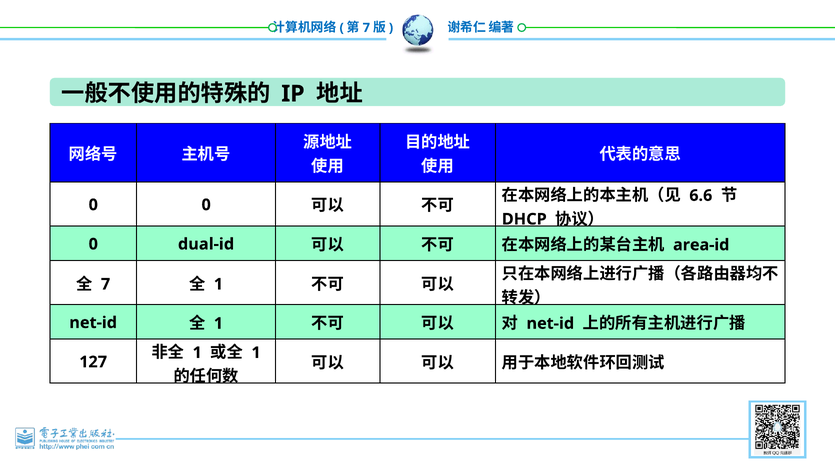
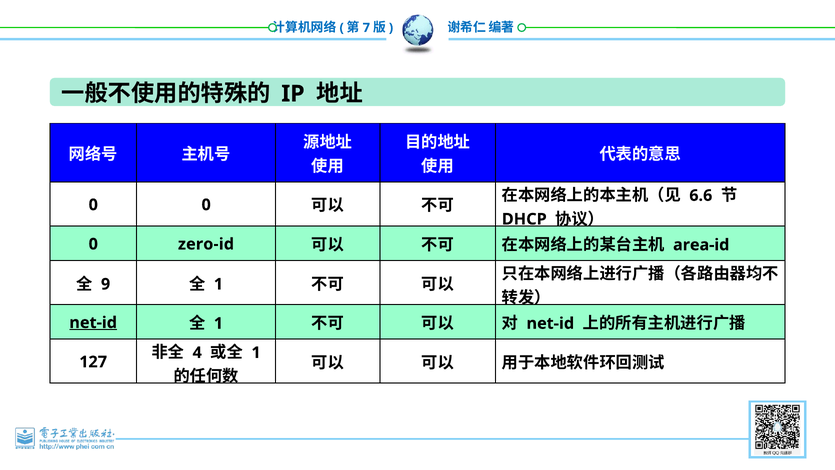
dual-id: dual-id -> zero-id (206, 244)
7: 7 -> 9 (106, 284)
net-id underline: none -> present (93, 322)
1: 1 -> 4 (197, 352)
